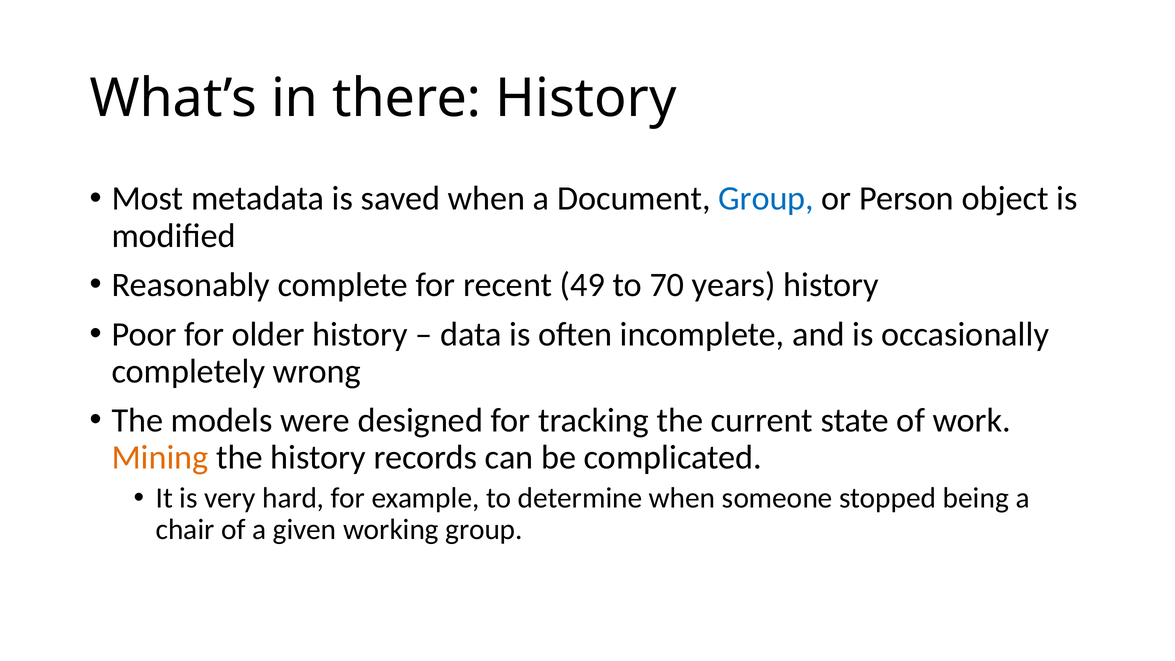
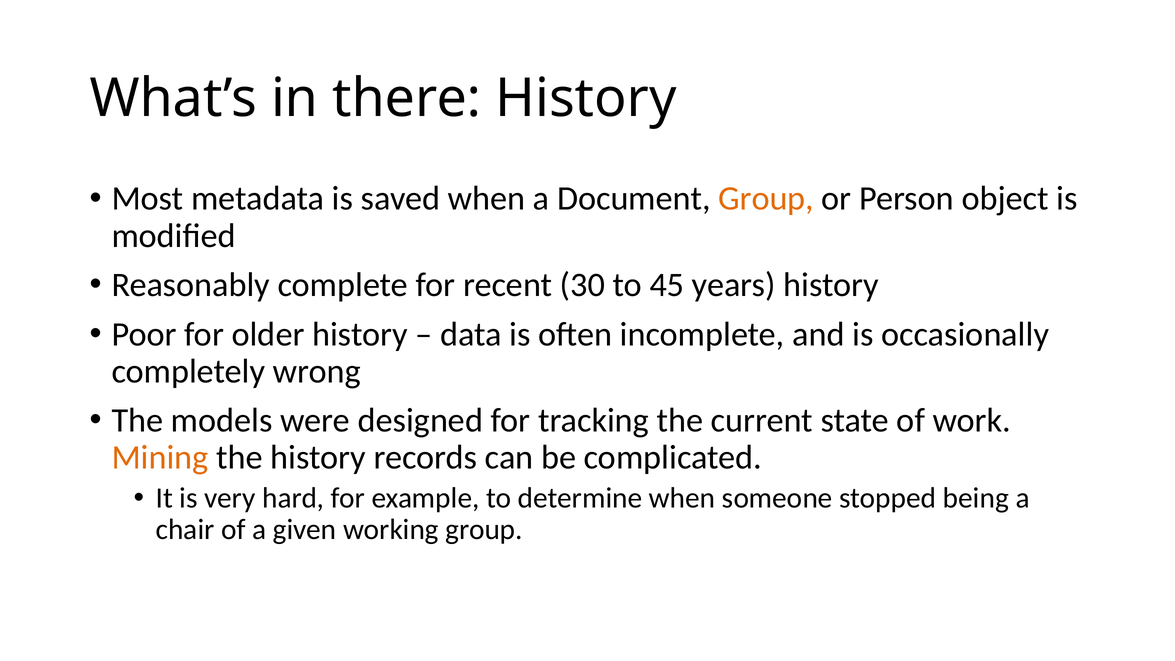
Group colour: blue -> orange (766, 199)
49: 49 -> 30 (582, 285)
70: 70 -> 45 (667, 285)
